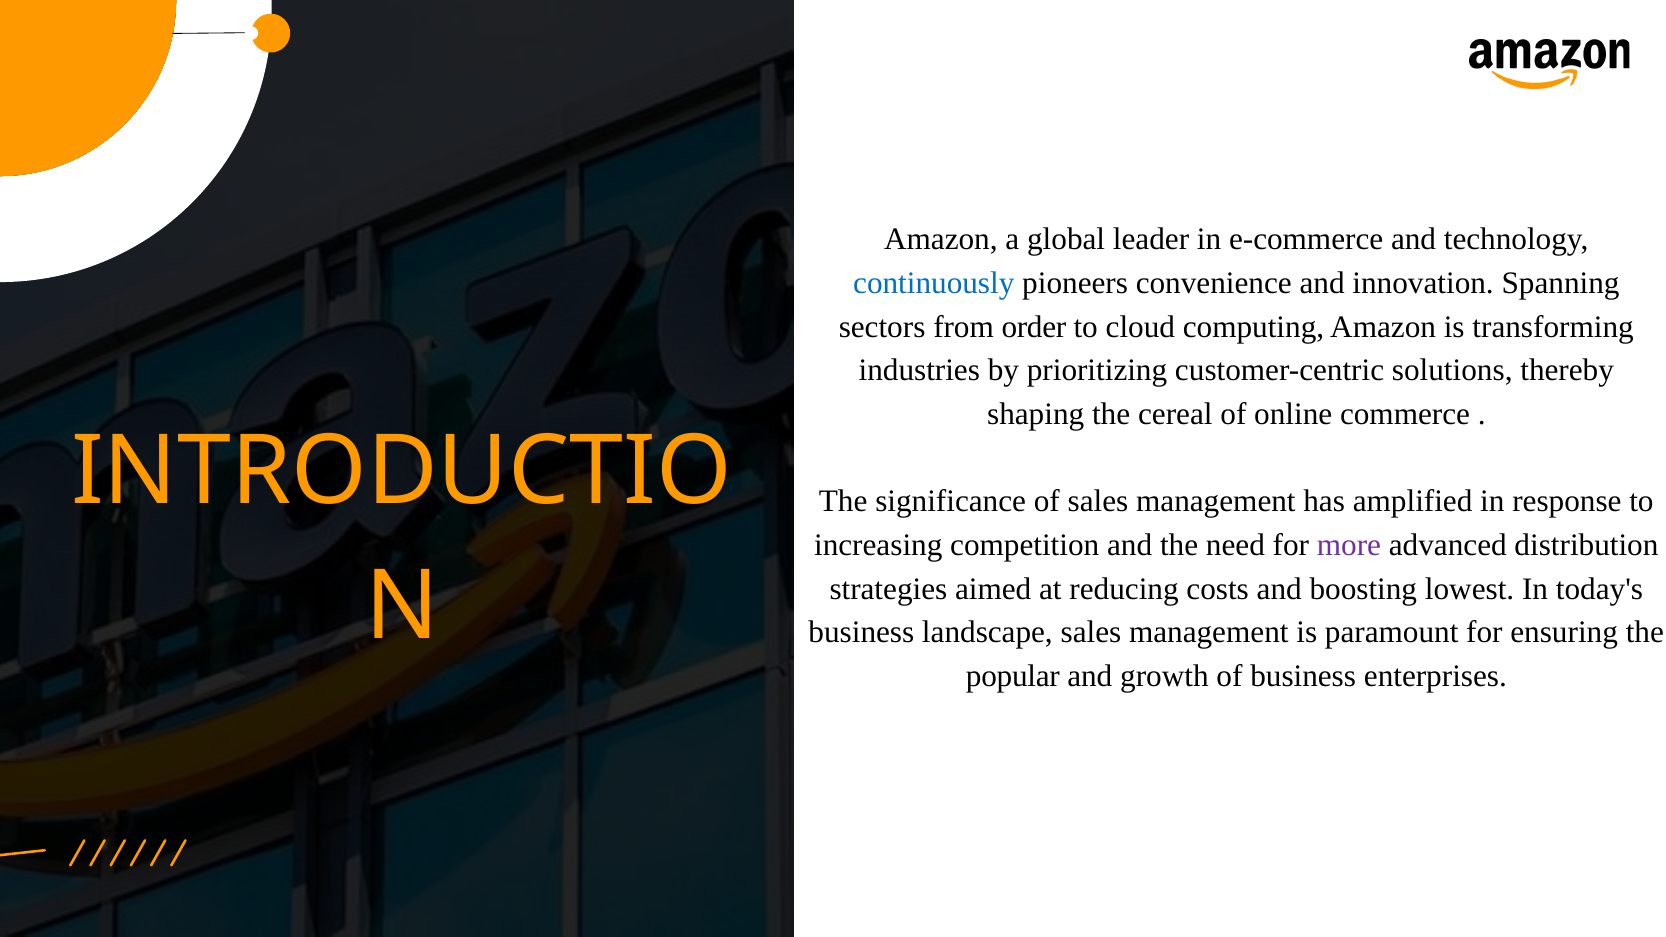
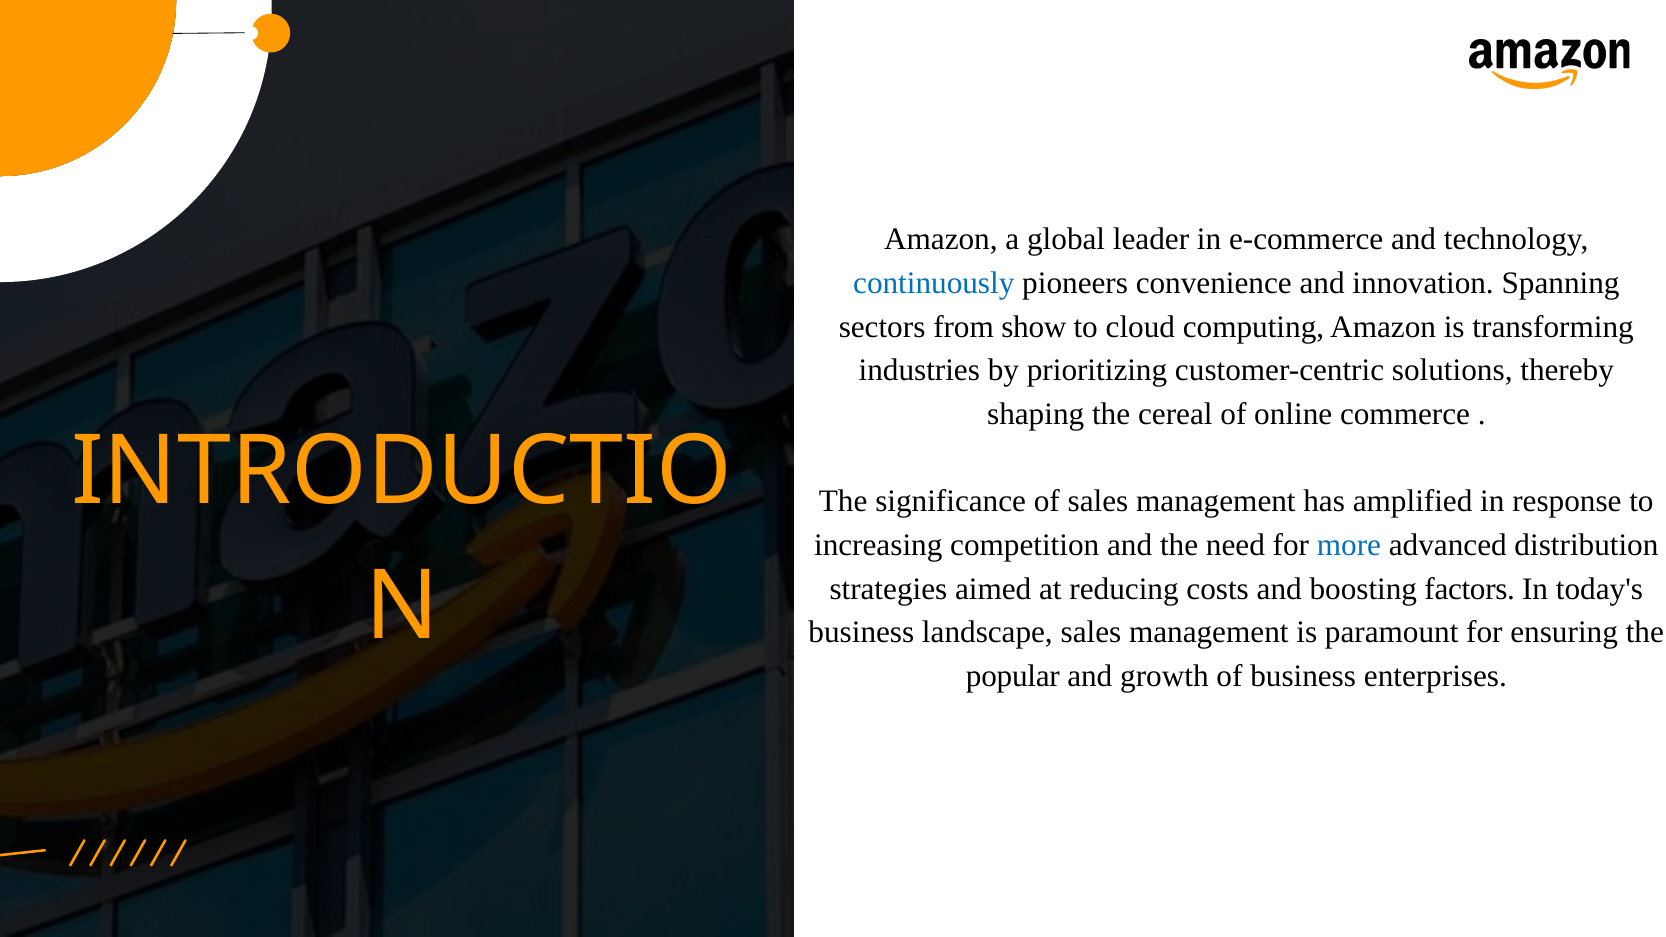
order: order -> show (1034, 327)
more colour: purple -> blue (1349, 545)
lowest: lowest -> factors (1470, 589)
